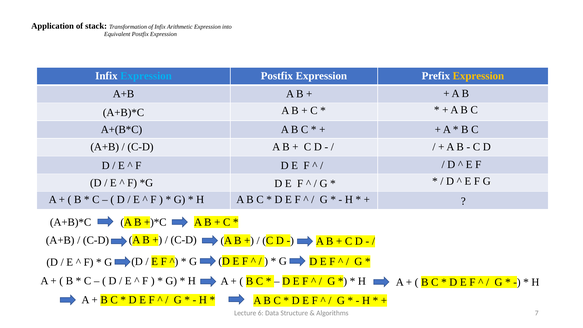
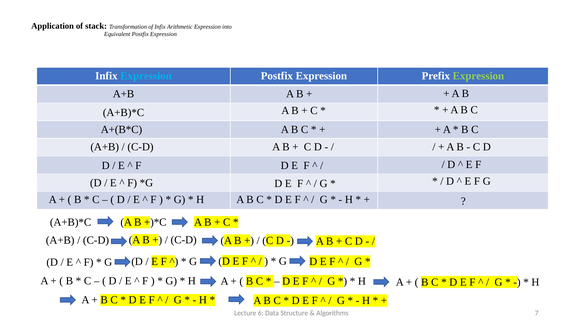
Expression colour: yellow -> light green (478, 76)
